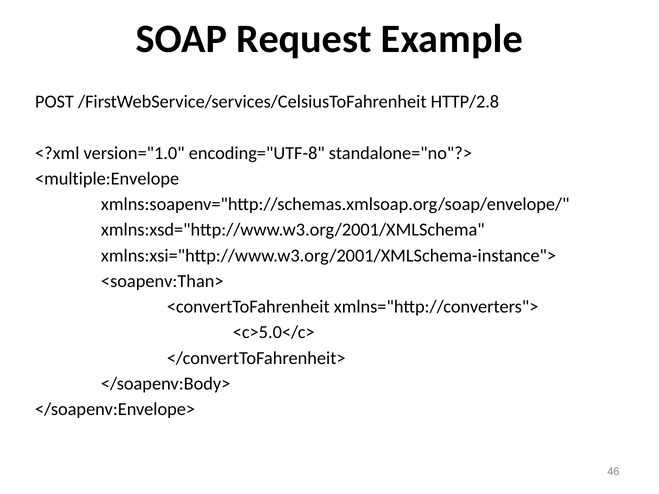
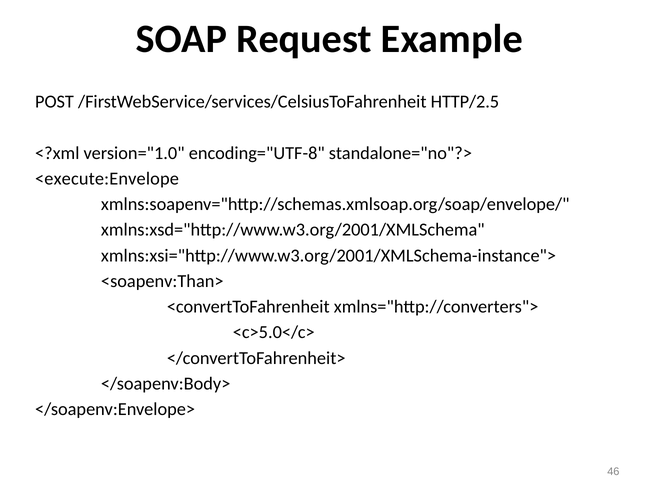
HTTP/2.8: HTTP/2.8 -> HTTP/2.5 (465, 102)
<multiple:Envelope: <multiple:Envelope -> <execute:Envelope (107, 179)
